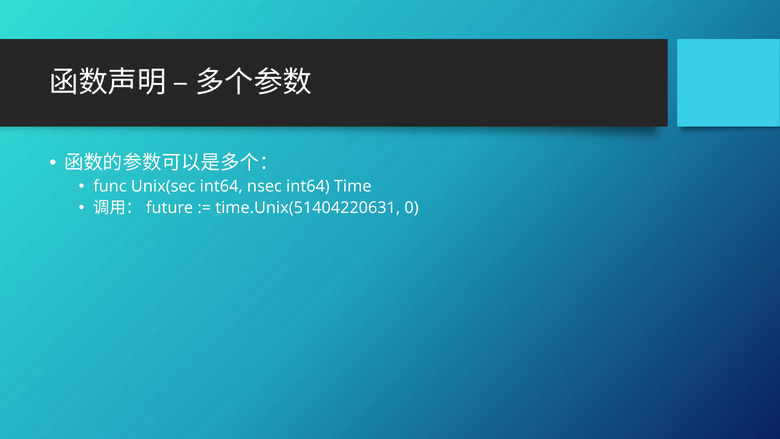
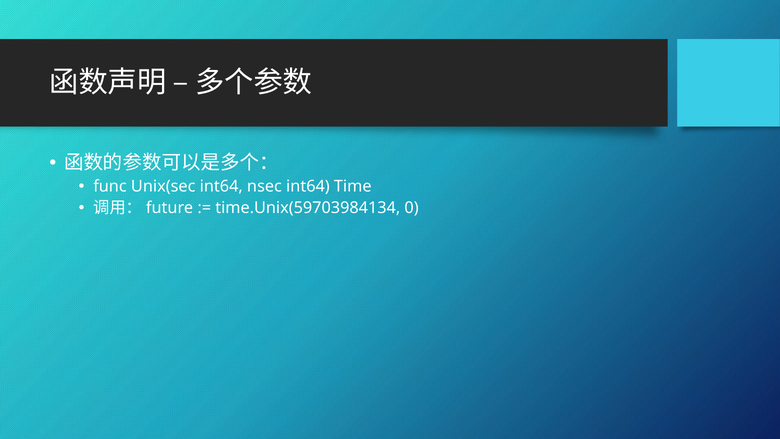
time.Unix(51404220631: time.Unix(51404220631 -> time.Unix(59703984134 (308, 208)
